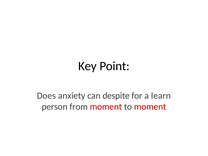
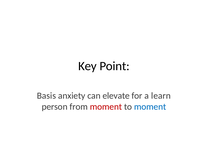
Does: Does -> Basis (46, 96)
despite: despite -> elevate (116, 96)
moment colour: red -> blue (150, 107)
